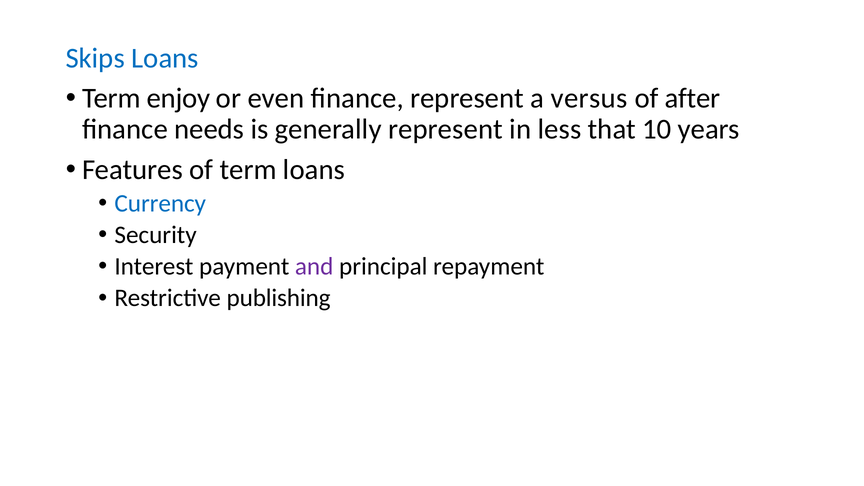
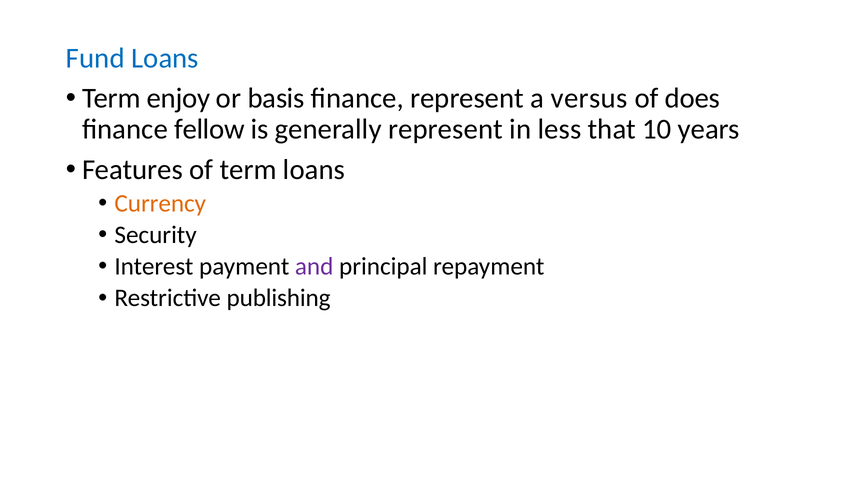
Skips: Skips -> Fund (95, 58)
even: even -> basis (276, 98)
after: after -> does (692, 98)
needs: needs -> fellow (209, 129)
Currency colour: blue -> orange (160, 203)
